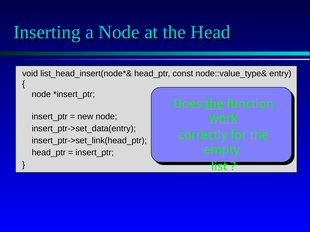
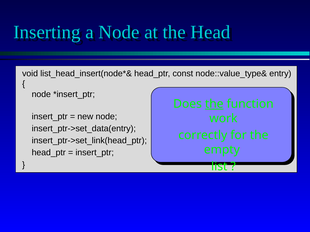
work underline: present -> none (223, 119)
